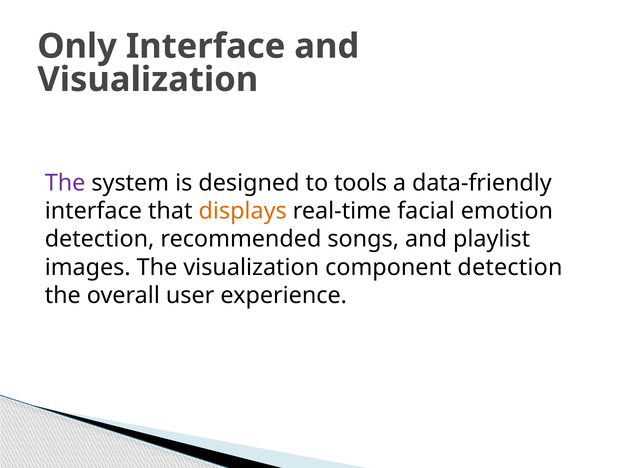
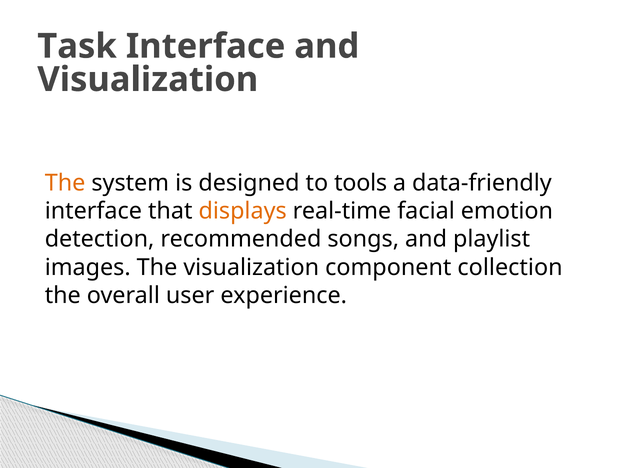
Only: Only -> Task (77, 46)
The colour: purple -> orange (65, 183)
component detection: detection -> collection (510, 267)
